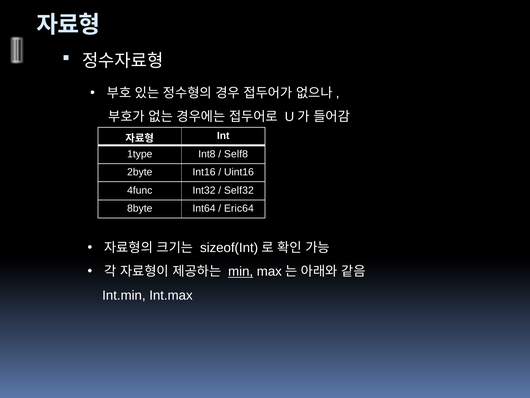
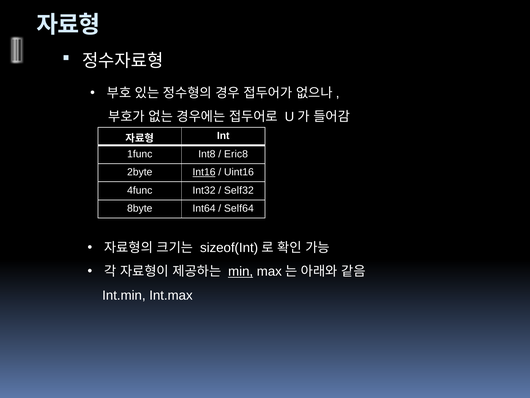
1type: 1type -> 1func (140, 154)
Self8: Self8 -> Eric8 (236, 154)
Int16 underline: none -> present (204, 172)
Eric64: Eric64 -> Self64 (239, 208)
